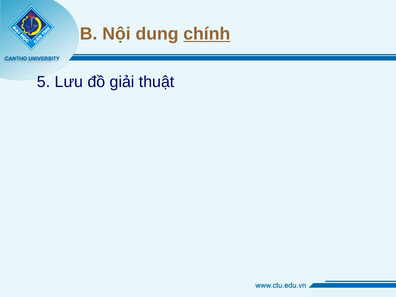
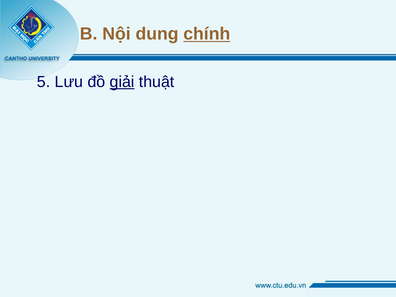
giải underline: none -> present (122, 82)
